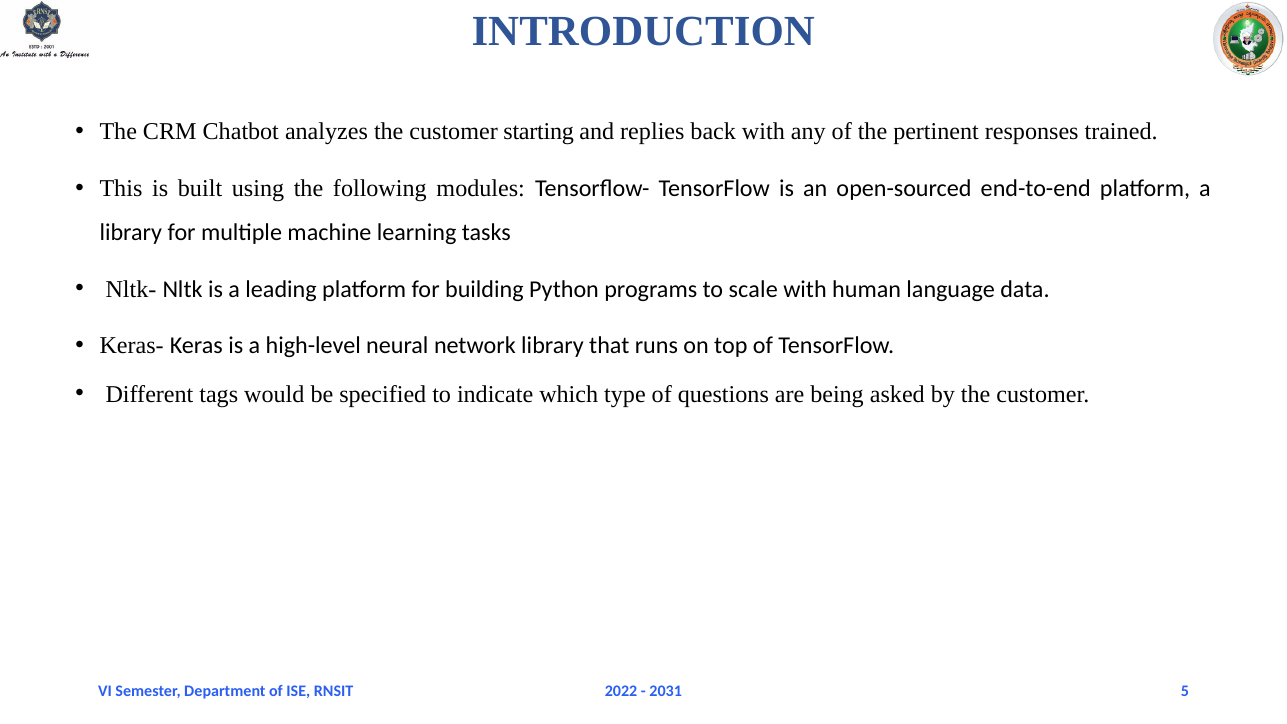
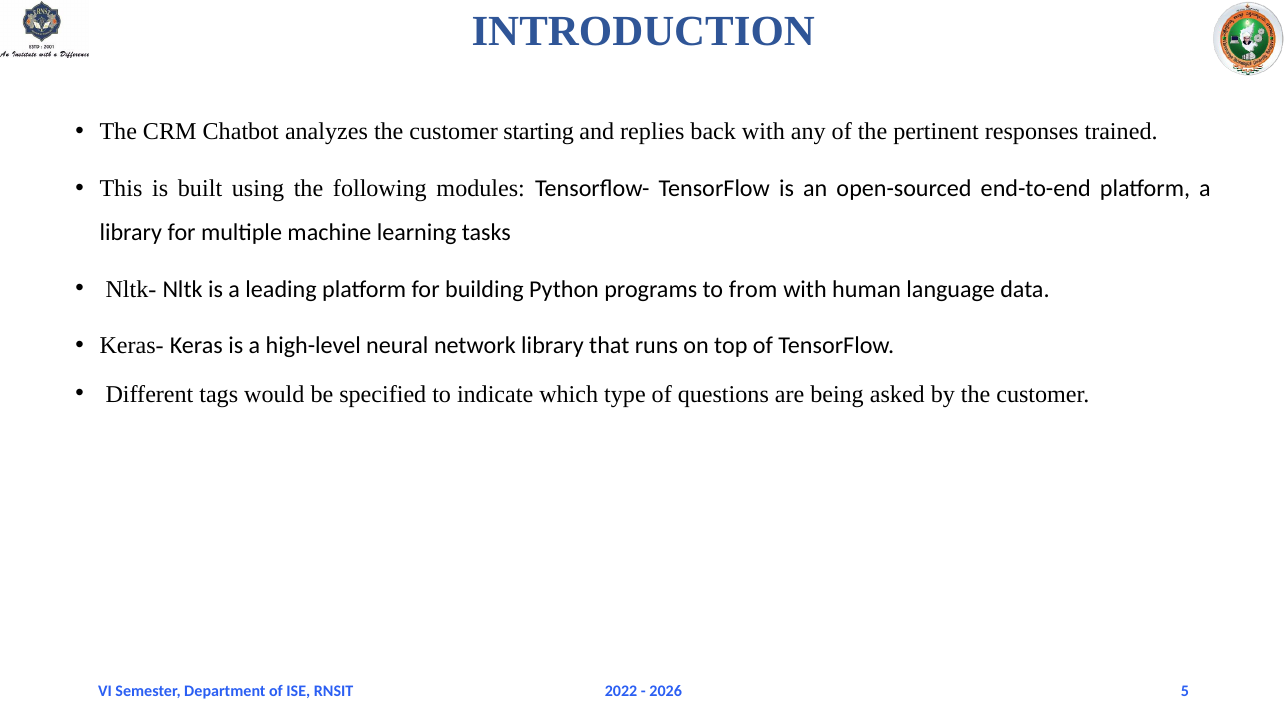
scale: scale -> from (753, 289)
2031: 2031 -> 2026 (666, 691)
